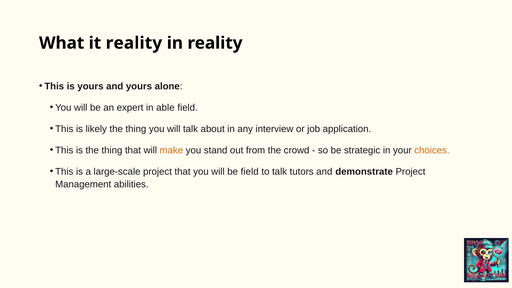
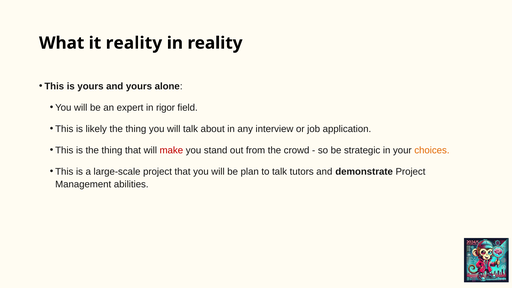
able: able -> rigor (166, 108)
make colour: orange -> red (171, 150)
be field: field -> plan (250, 172)
